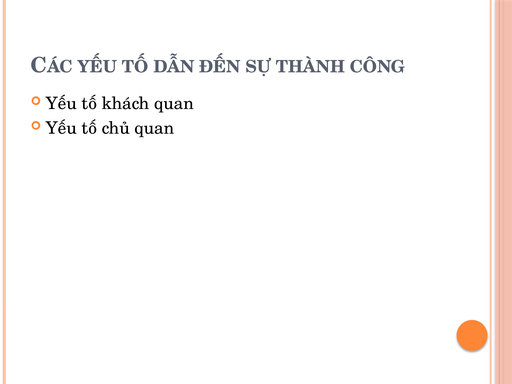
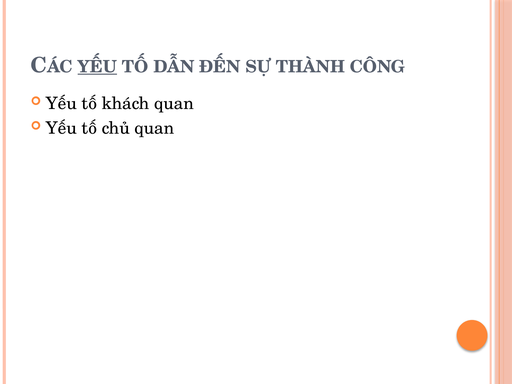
YẾU underline: none -> present (97, 67)
